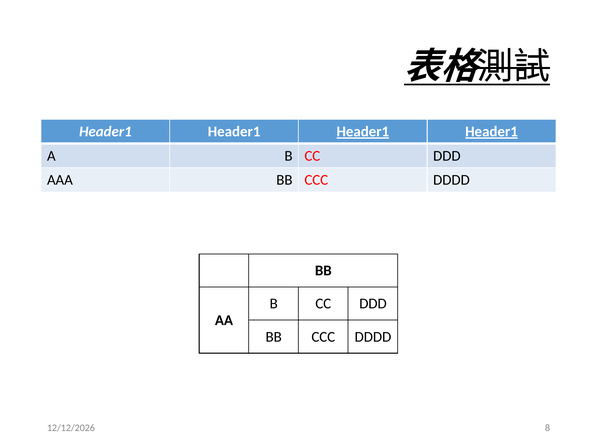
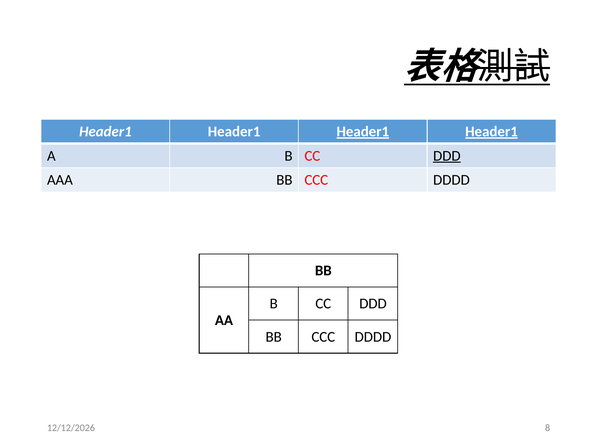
DDD underline: none -> present (447, 156)
